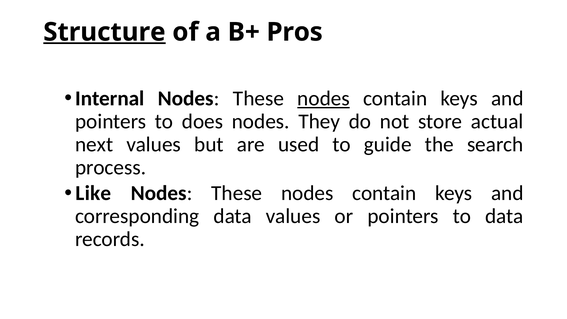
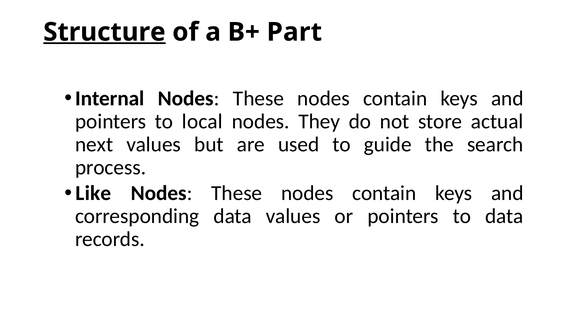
Pros: Pros -> Part (294, 32)
nodes underline: present -> none (324, 98)
does: does -> local (202, 121)
